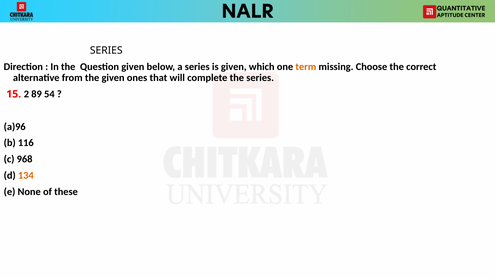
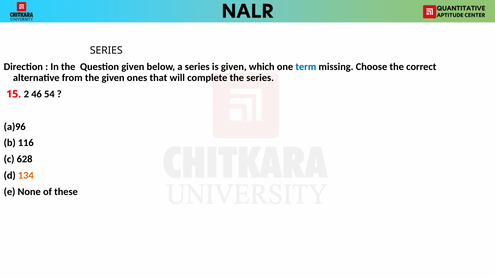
term colour: orange -> blue (306, 67)
89: 89 -> 46 (37, 94)
968: 968 -> 628 (25, 159)
